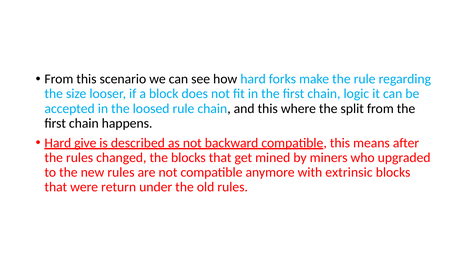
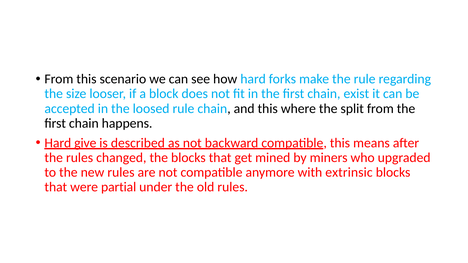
logic: logic -> exist (356, 94)
return: return -> partial (119, 187)
